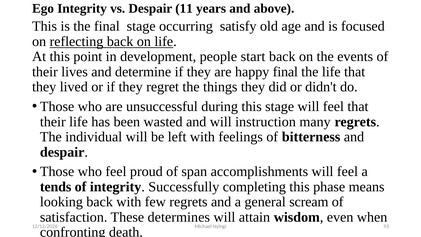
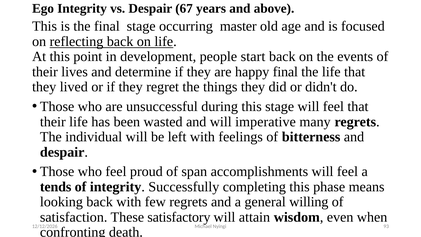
11: 11 -> 67 (184, 9)
satisfy: satisfy -> master (238, 26)
instruction: instruction -> imperative (266, 122)
scream: scream -> willing (309, 202)
determines: determines -> satisfactory (179, 217)
